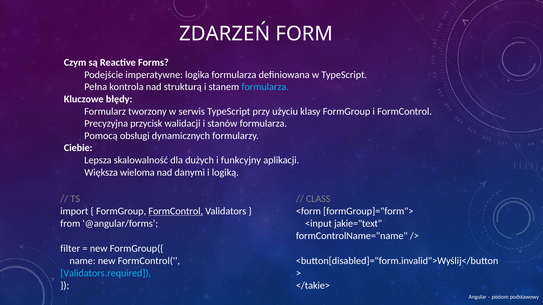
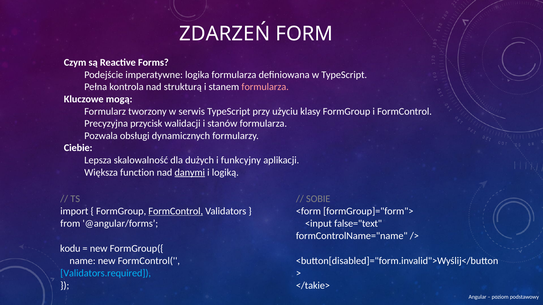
formularza colour: light blue -> pink (265, 87)
błędy: błędy -> mogą (119, 99)
Pomocą: Pomocą -> Pozwala (101, 136)
wieloma: wieloma -> function (137, 173)
danymi underline: none -> present (190, 173)
CLASS: CLASS -> SOBIE (318, 199)
jakie="text: jakie="text -> false="text (358, 224)
filter: filter -> kodu (70, 249)
